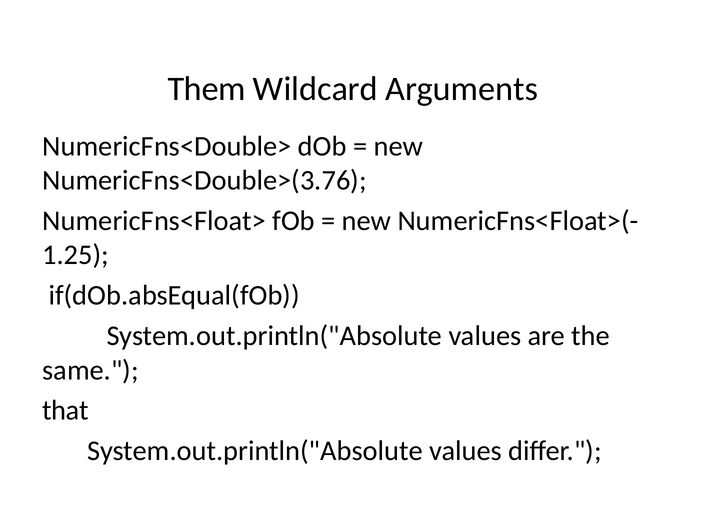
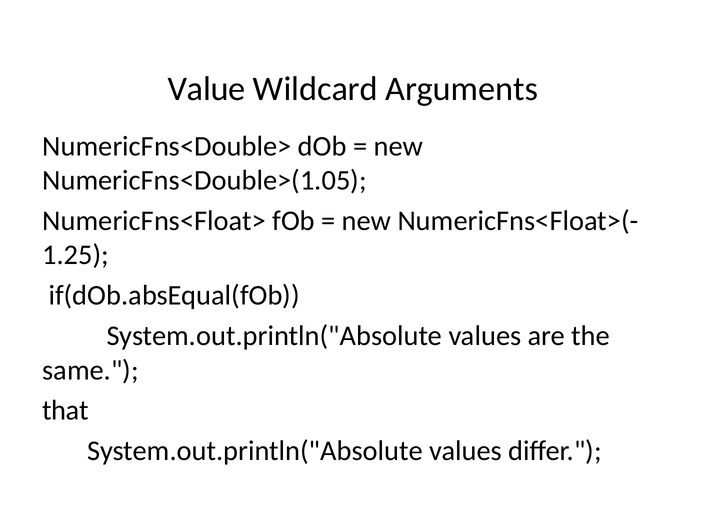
Them: Them -> Value (207, 89)
NumericFns<Double>(3.76: NumericFns<Double>(3.76 -> NumericFns<Double>(1.05 (205, 180)
